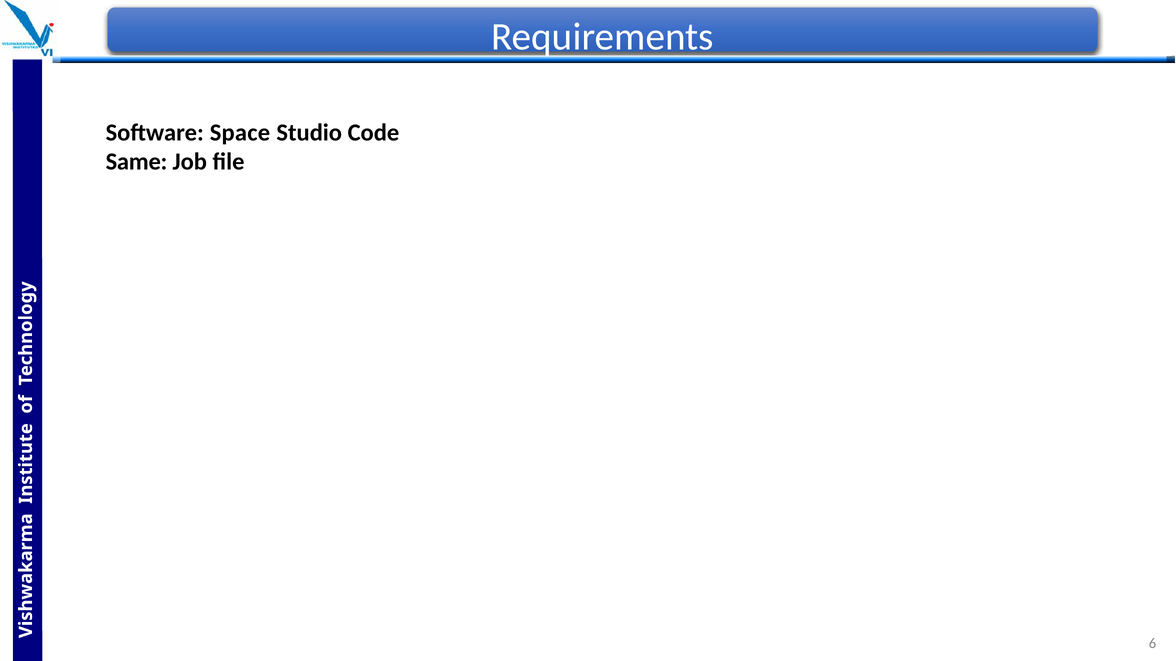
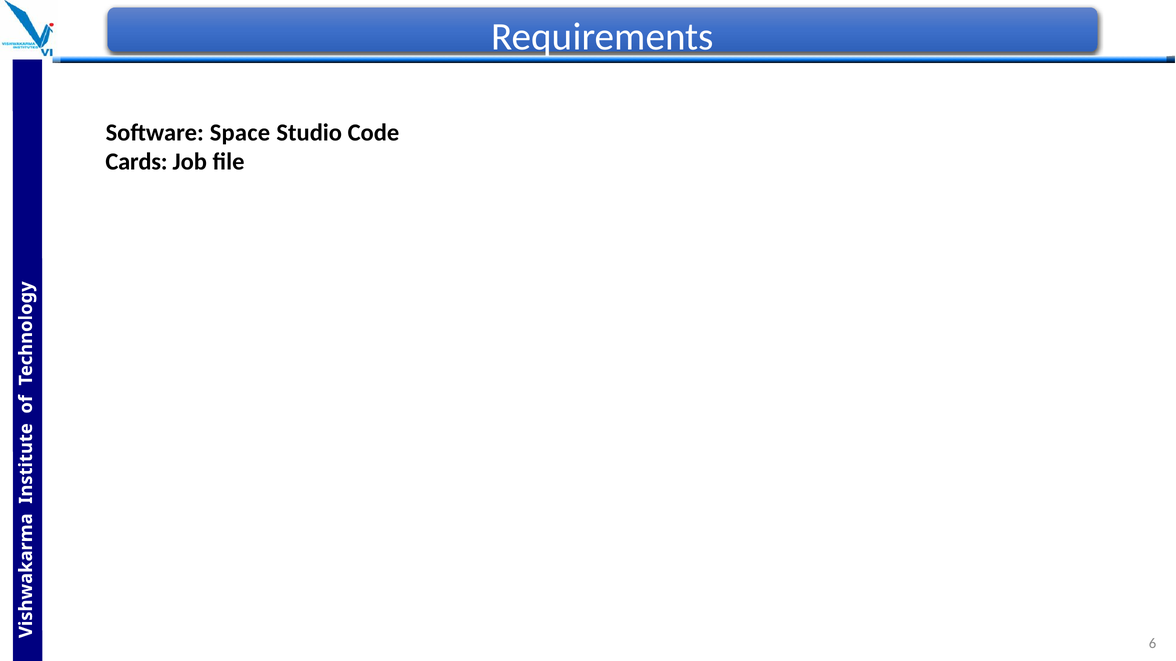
Same: Same -> Cards (136, 162)
